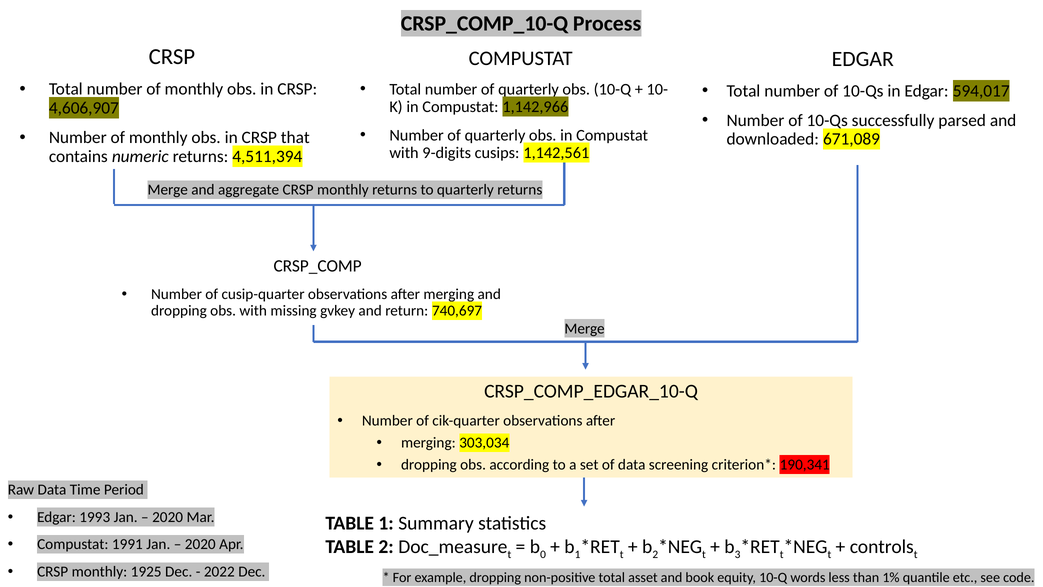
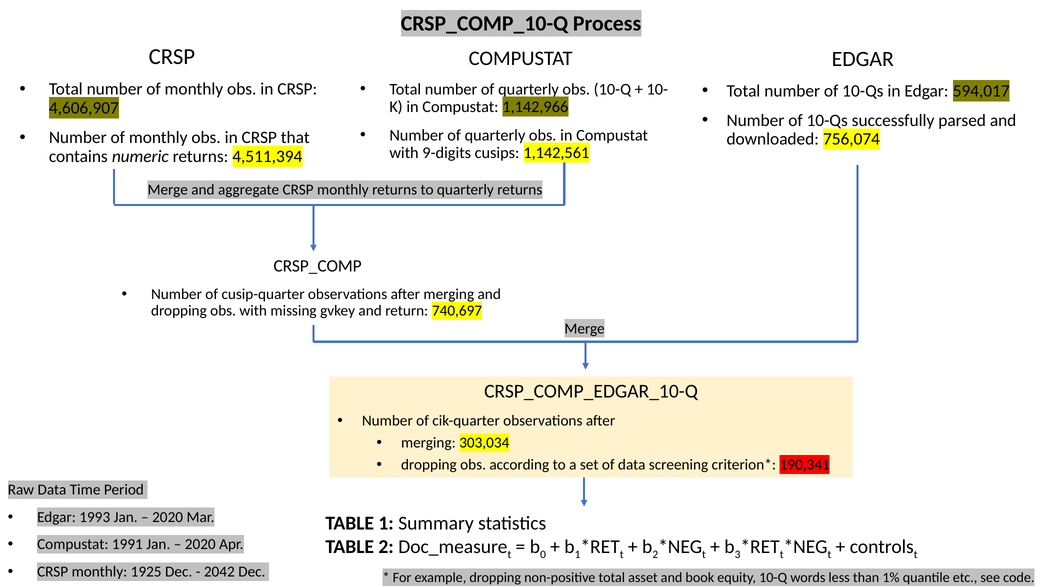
671,089: 671,089 -> 756,074 (852, 139)
2022: 2022 -> 2042 (219, 571)
